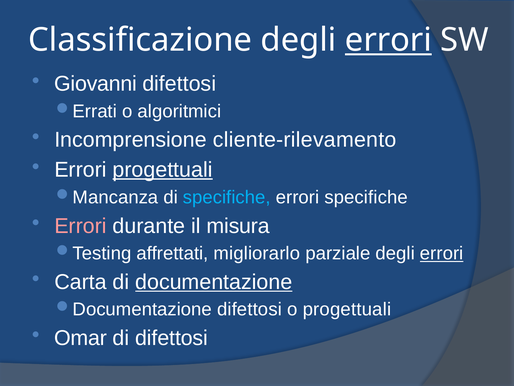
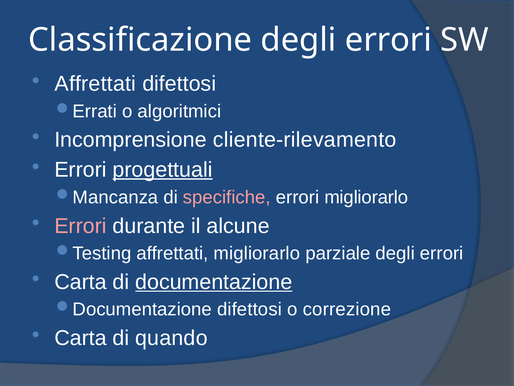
errori underline: present -> none (388, 40)
Giovanni: Giovanni -> Affrettati (95, 84)
specifiche colour: light blue -> pink (227, 197)
errori specifiche: specifiche -> migliorarlo (366, 197)
misura: misura -> alcune (238, 226)
errori underline: present -> none (442, 253)
o progettuali: progettuali -> correzione (347, 309)
Omar: Omar -> Carta (81, 338)
di difettosi: difettosi -> quando (171, 338)
